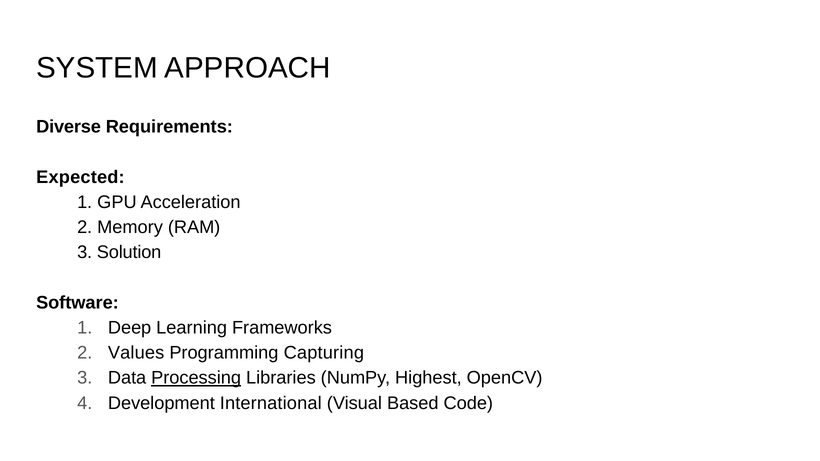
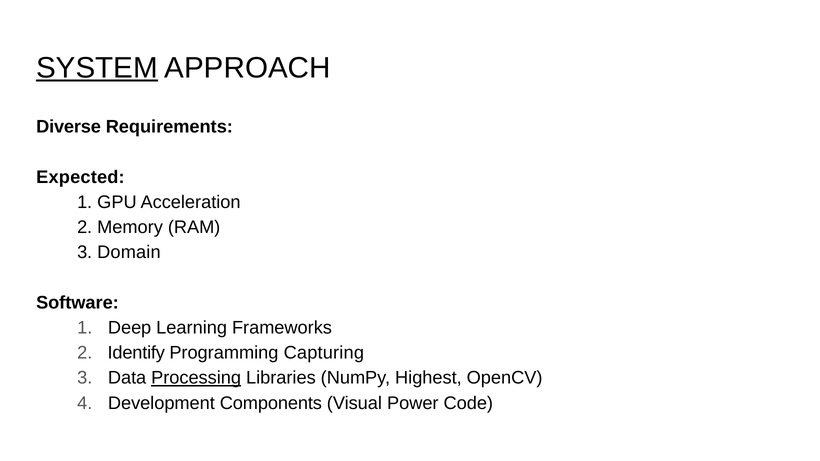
SYSTEM underline: none -> present (97, 68)
Solution: Solution -> Domain (129, 253)
Values: Values -> Identify (136, 353)
International: International -> Components (271, 403)
Based: Based -> Power (413, 403)
